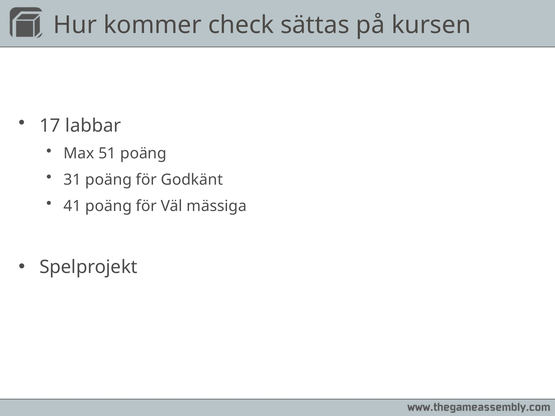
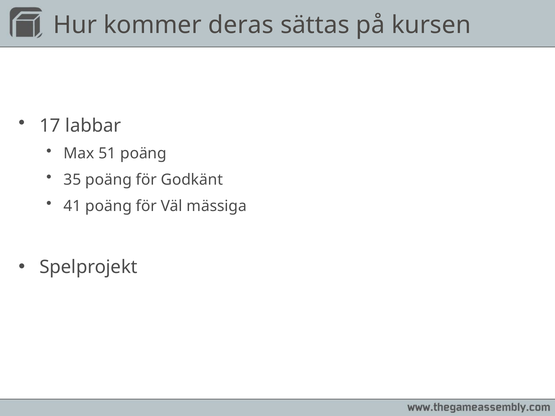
check: check -> deras (241, 25)
31: 31 -> 35 (72, 180)
